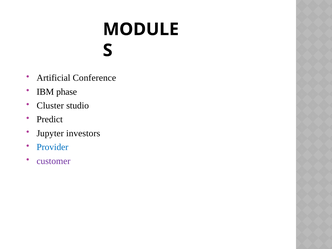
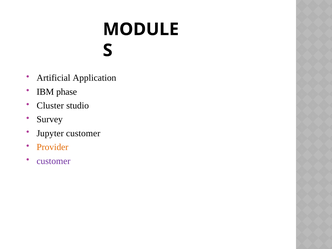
Conference: Conference -> Application (94, 78)
Predict: Predict -> Survey (50, 119)
Jupyter investors: investors -> customer (83, 133)
Provider colour: blue -> orange (52, 147)
